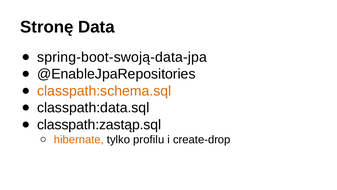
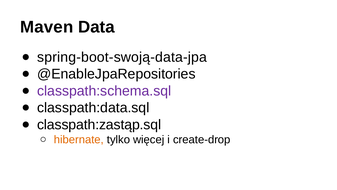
Stronę: Stronę -> Maven (47, 27)
classpath:schema.sql colour: orange -> purple (104, 91)
profilu: profilu -> więcej (149, 139)
